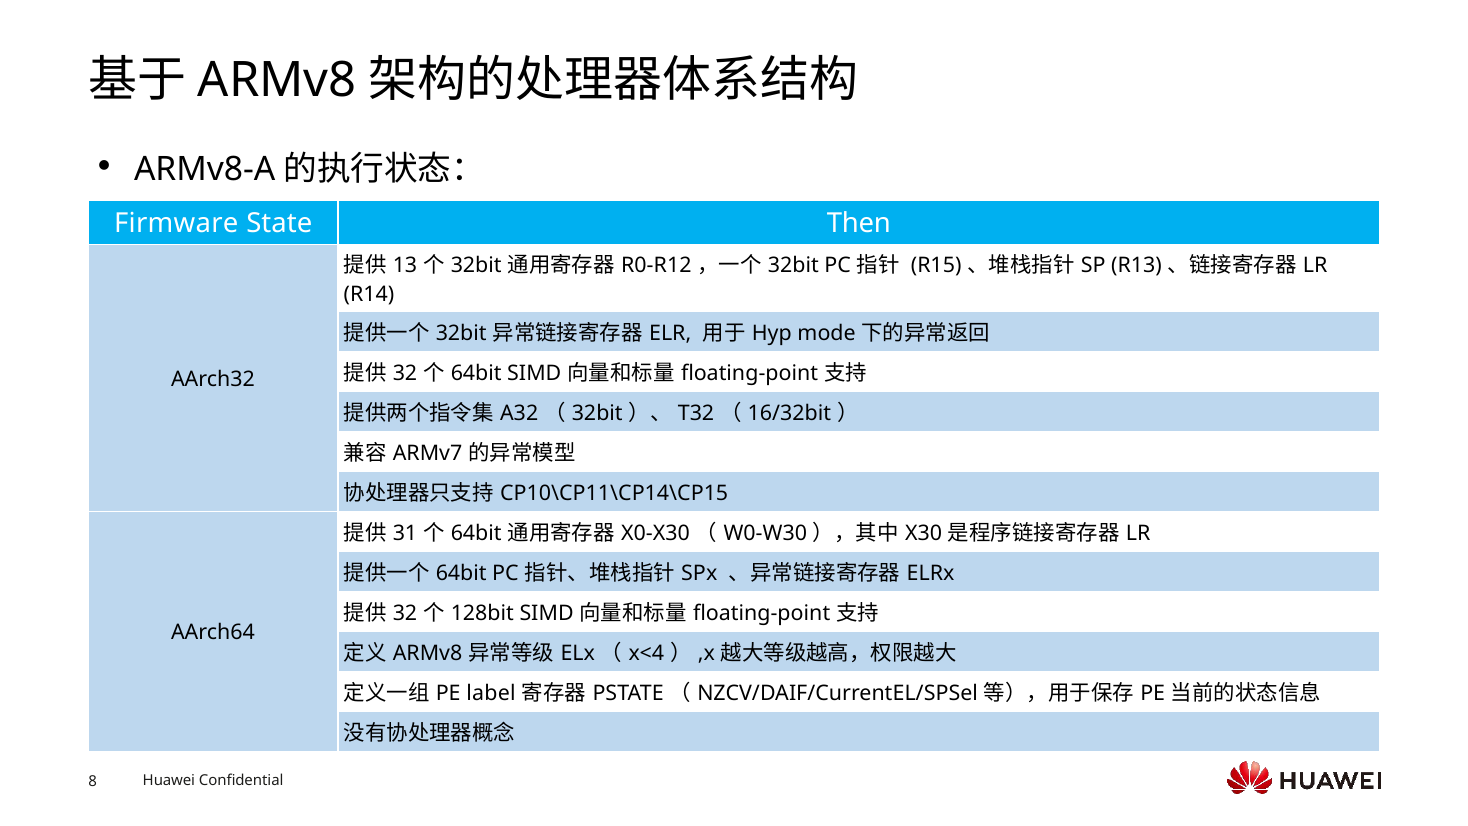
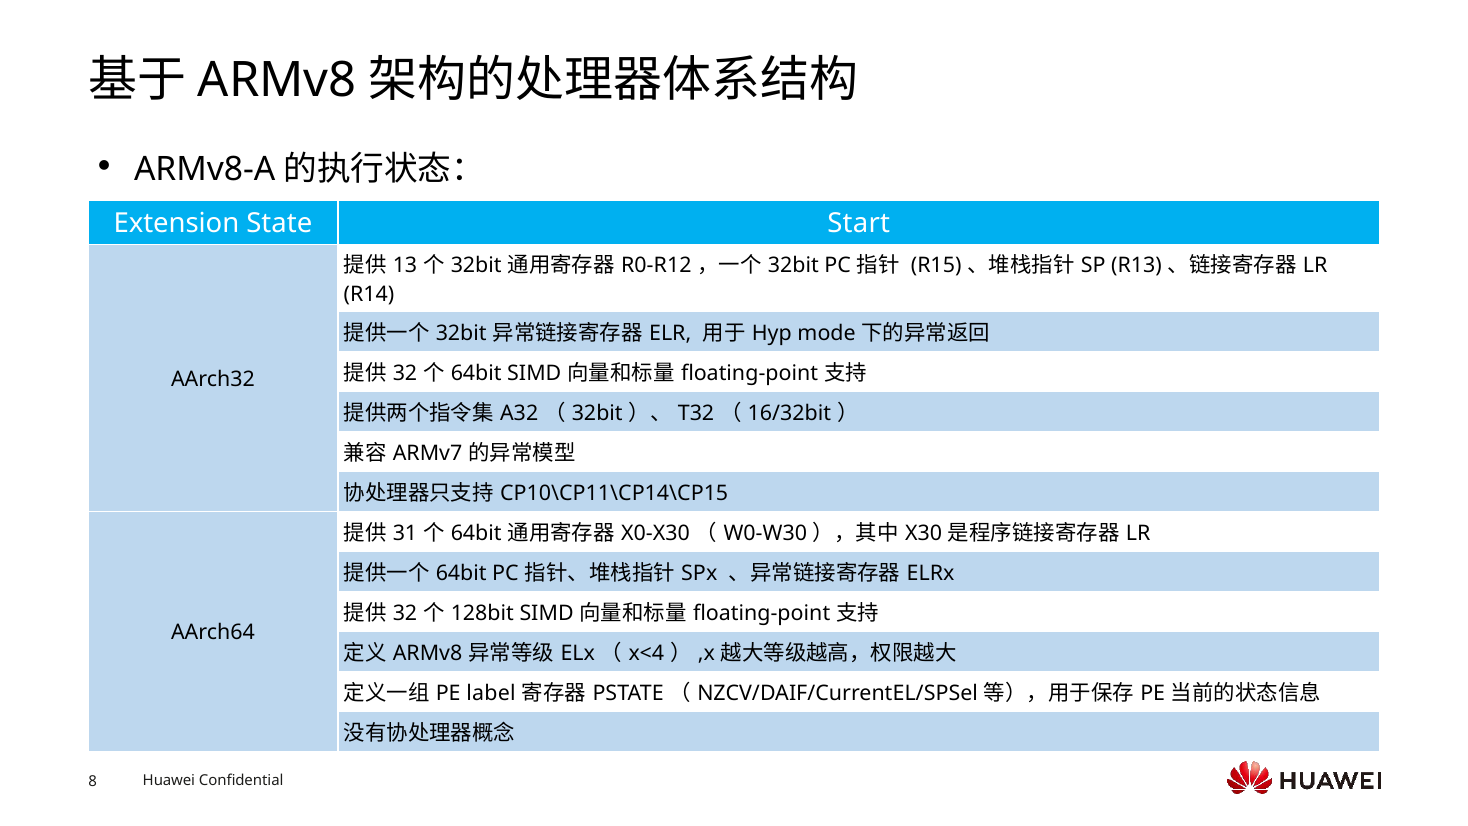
Firmware: Firmware -> Extension (176, 224)
Then: Then -> Start (859, 224)
